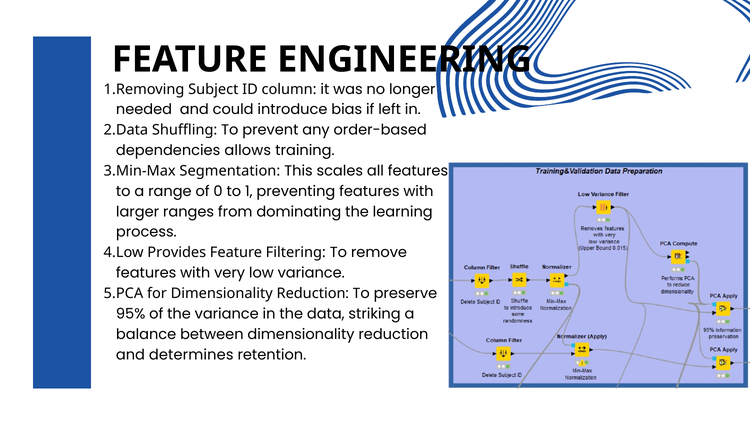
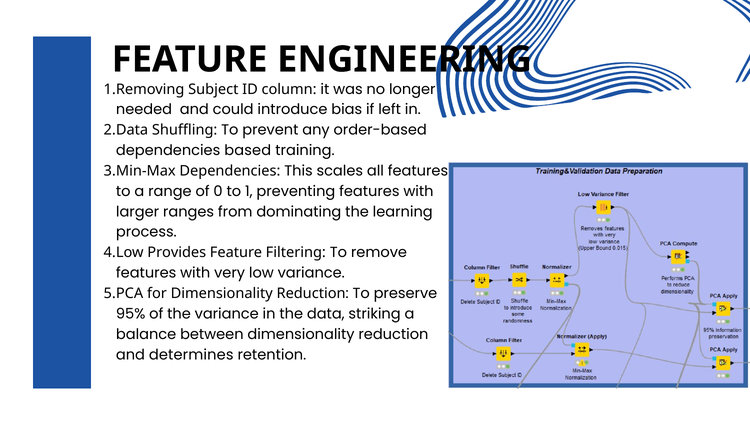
allows: allows -> based (248, 150)
Segmentation: Segmentation -> Dependencies (230, 171)
